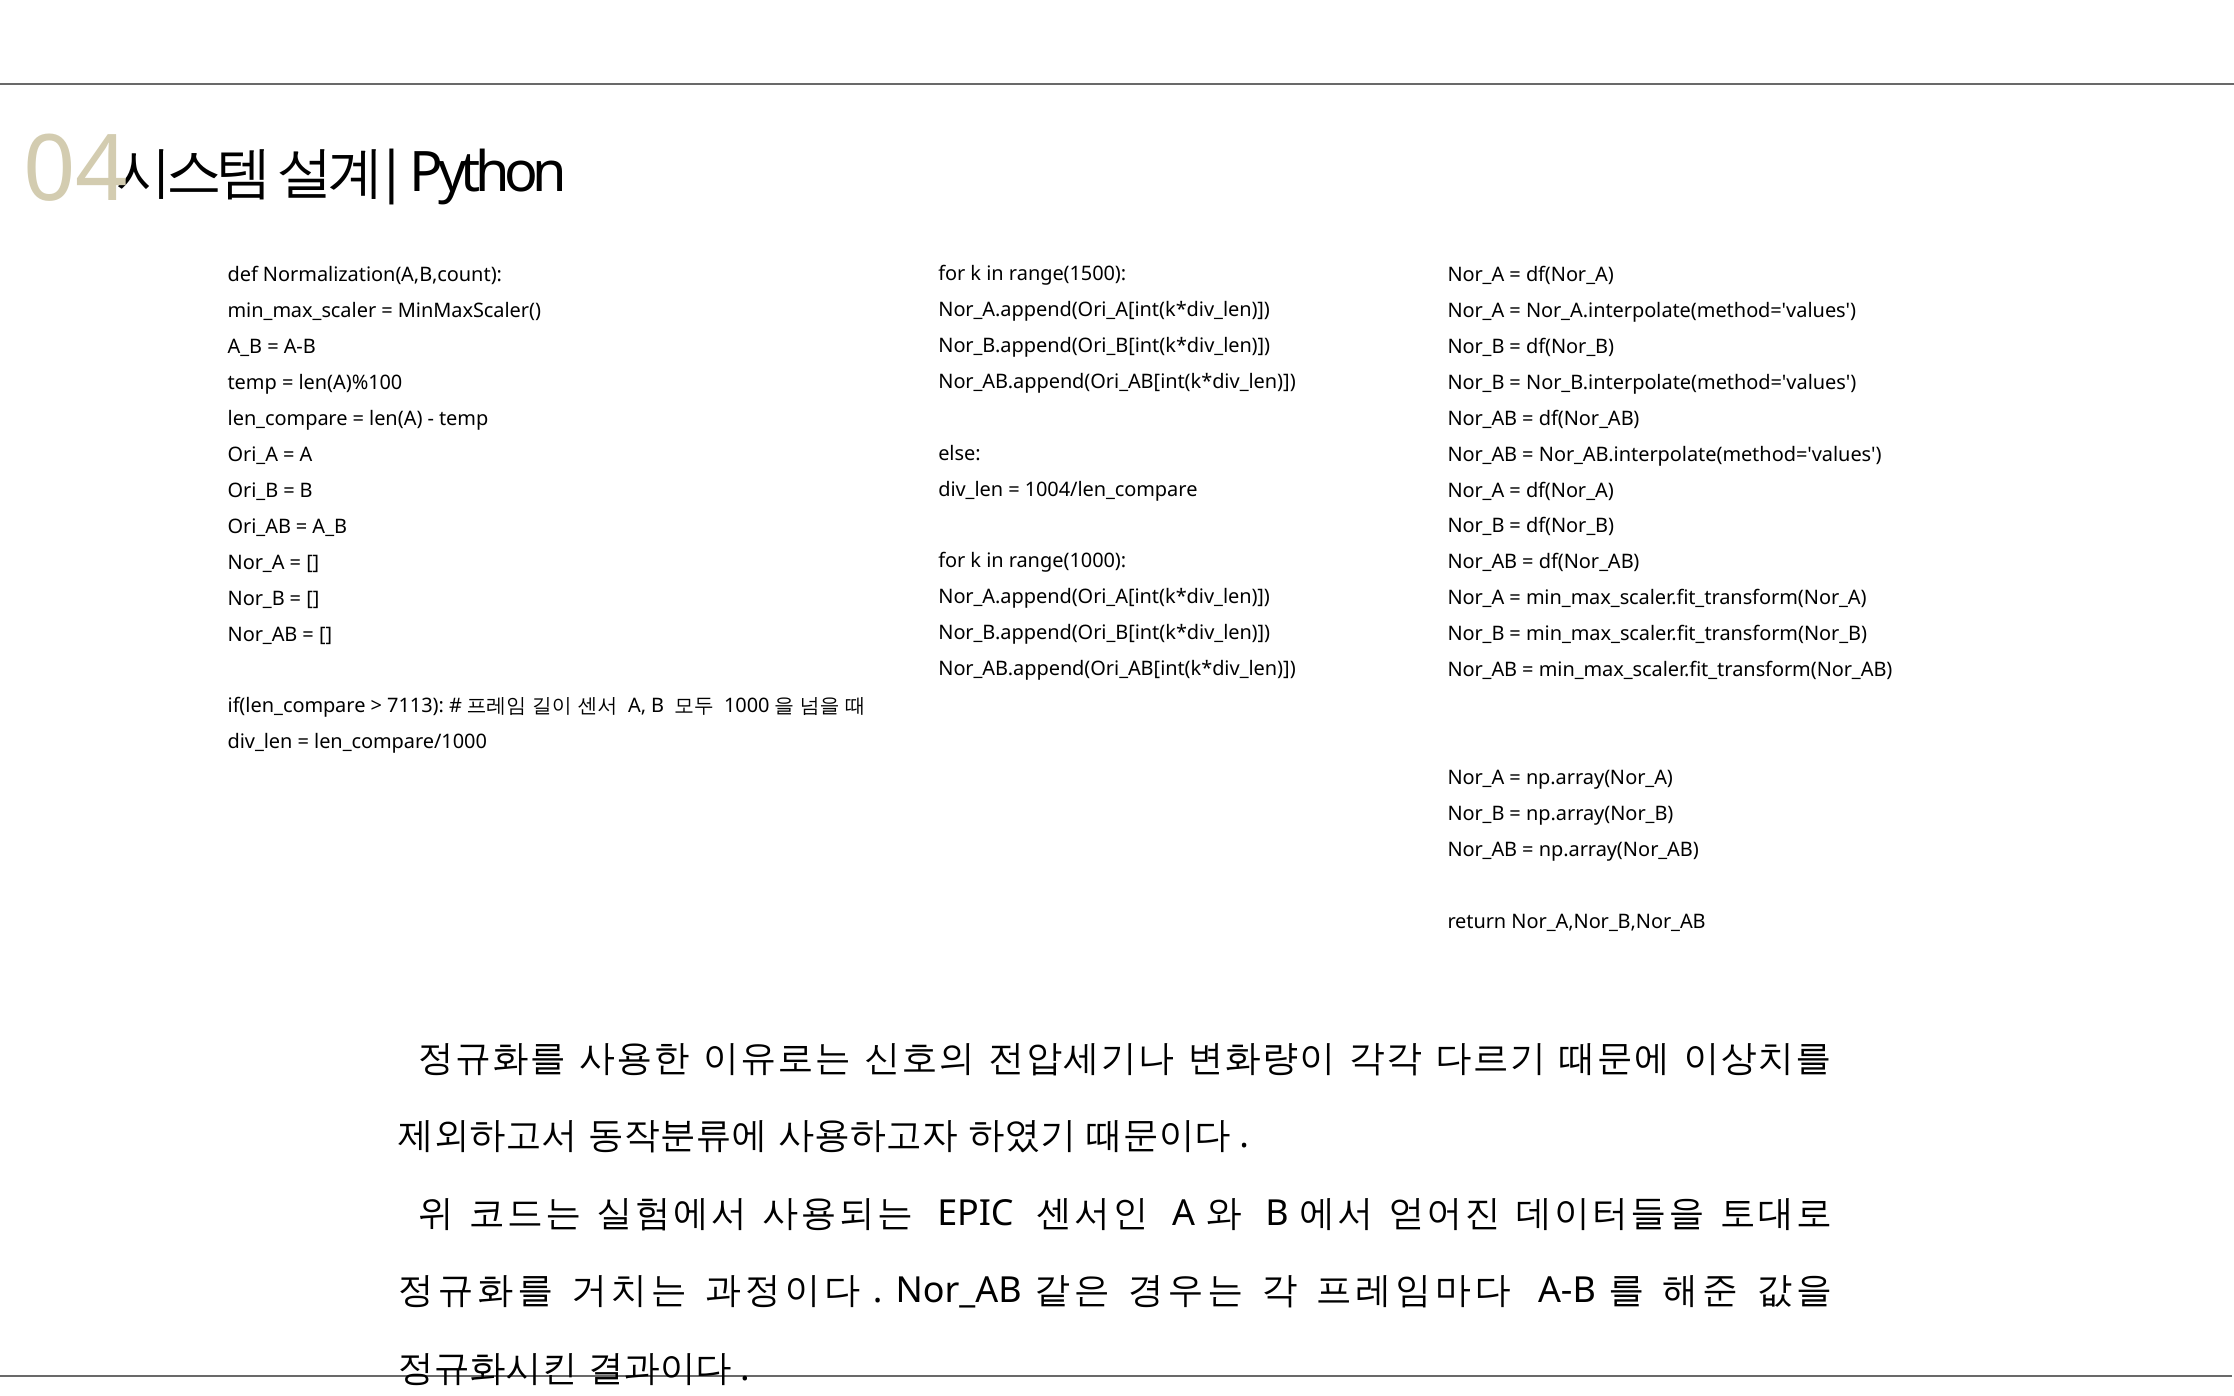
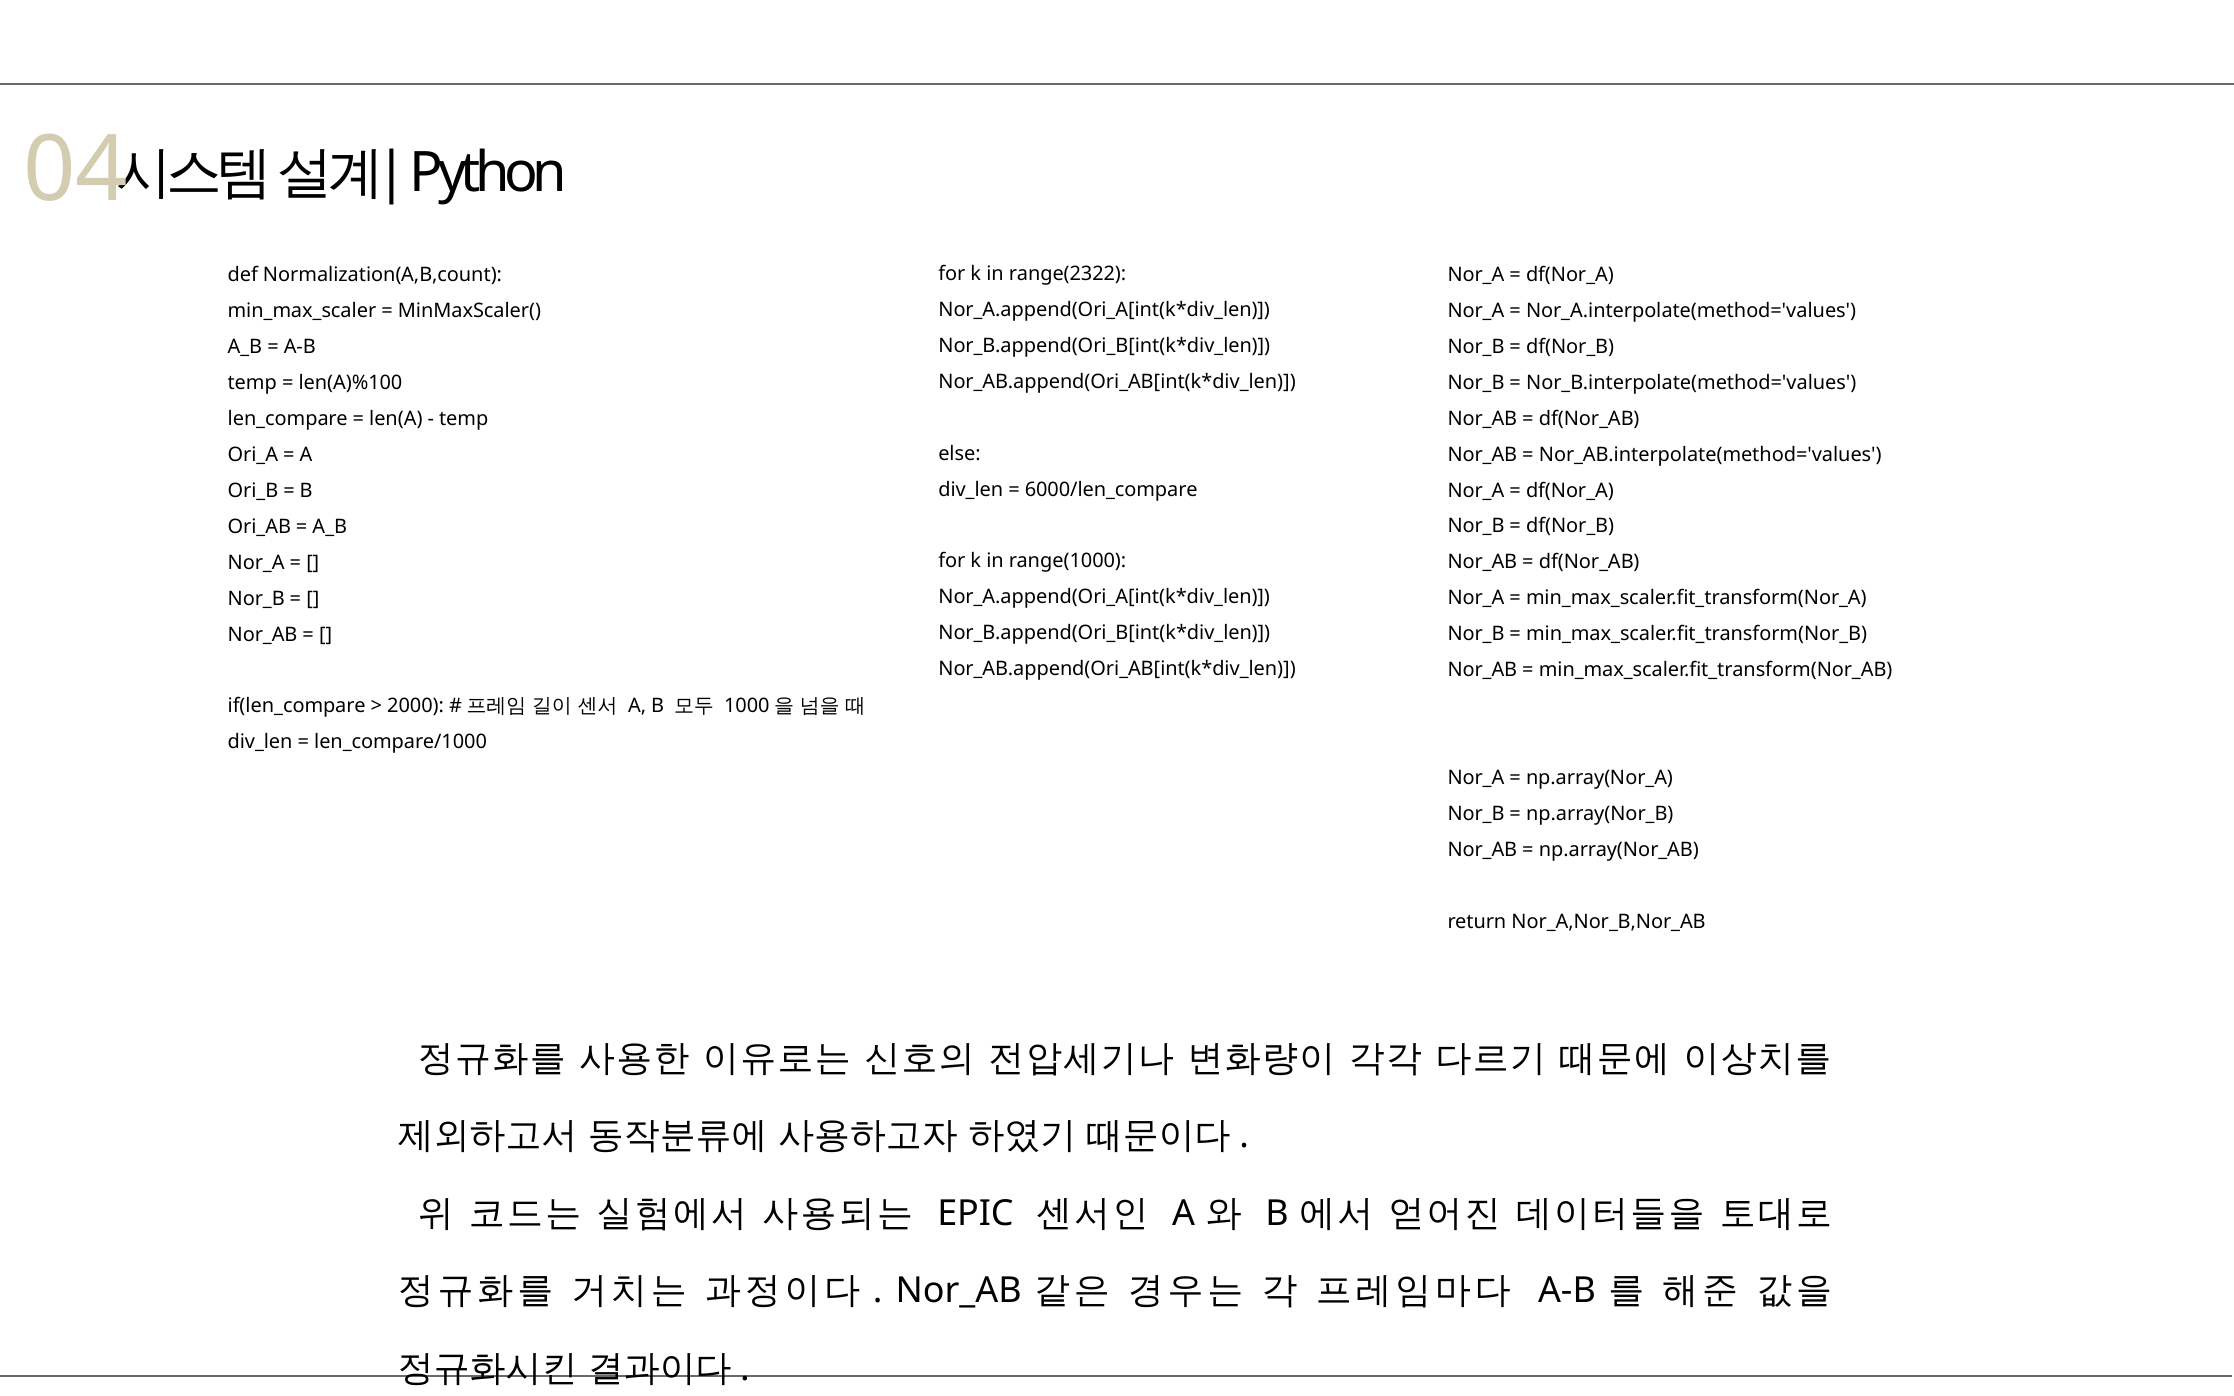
range(1500: range(1500 -> range(2322 (1068, 274)
1004/len_compare: 1004/len_compare -> 6000/len_compare (1111, 490)
7113: 7113 -> 2000 (416, 706)
